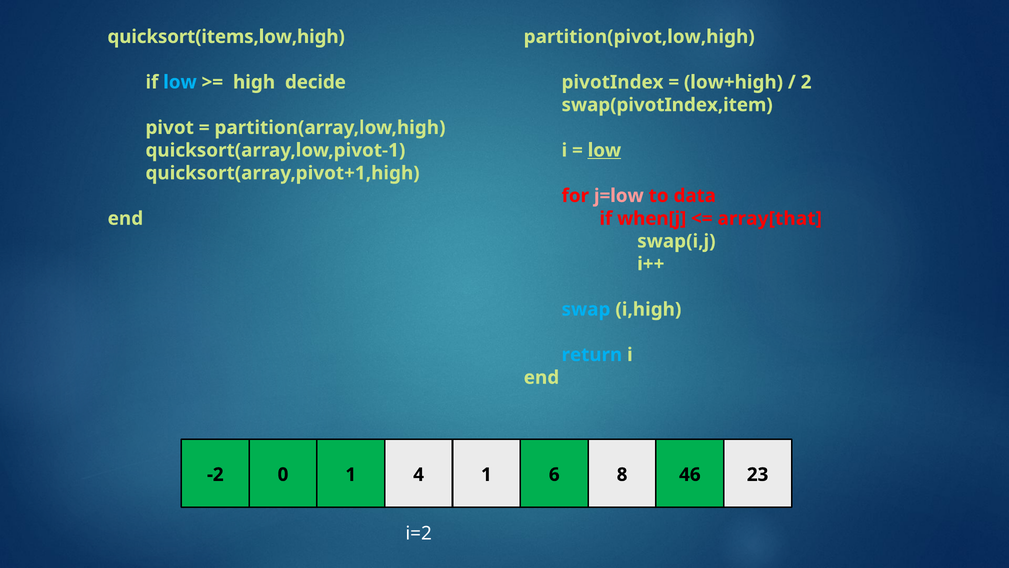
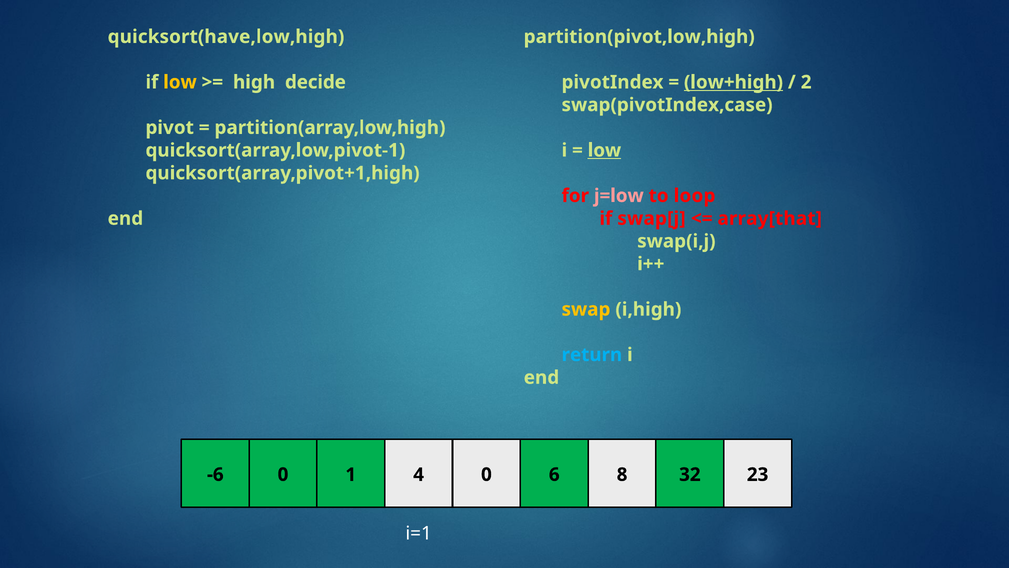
quicksort(items,low,high: quicksort(items,low,high -> quicksort(have,low,high (226, 37)
low colour: light blue -> yellow (180, 82)
low+high underline: none -> present (733, 82)
swap(pivotIndex,item: swap(pivotIndex,item -> swap(pivotIndex,case (667, 105)
data: data -> loop (695, 196)
when[j: when[j -> swap[j (651, 218)
swap colour: light blue -> yellow (586, 309)
-2: -2 -> -6 (215, 474)
4 1: 1 -> 0 (486, 474)
46: 46 -> 32 (690, 474)
i=2: i=2 -> i=1 (419, 533)
